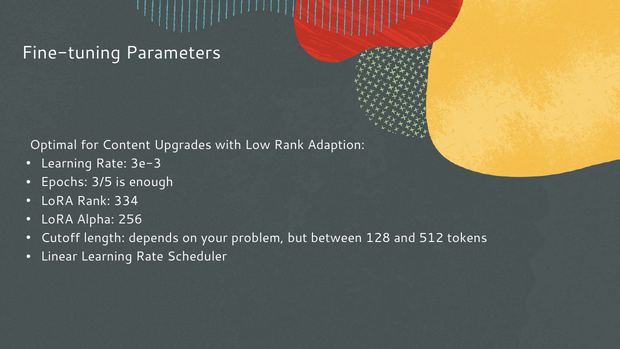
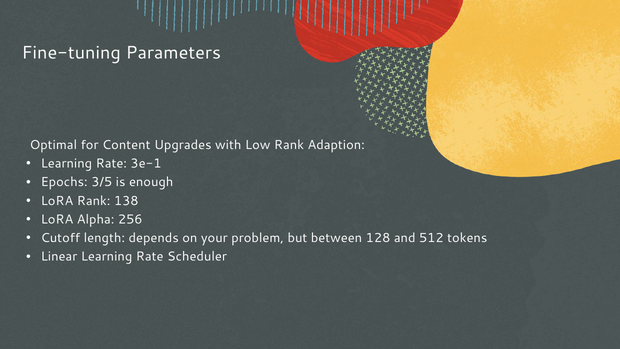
3e-3: 3e-3 -> 3e-1 (146, 163)
334: 334 -> 138 (126, 201)
